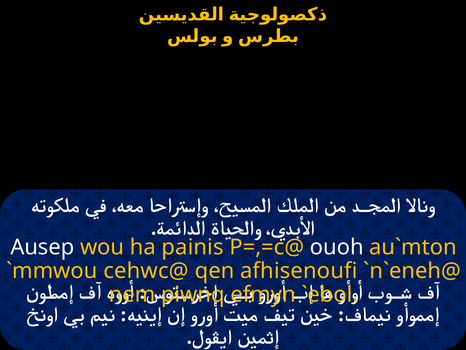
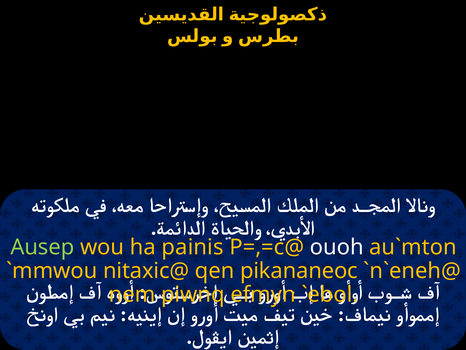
Ausep colour: white -> light green (42, 247)
cehwc@: cehwc@ -> nitaxic@ (146, 270)
afhisenoufi: afhisenoufi -> pikananeoc (299, 270)
